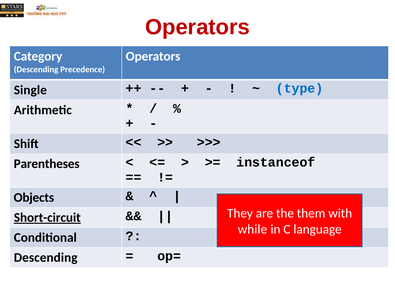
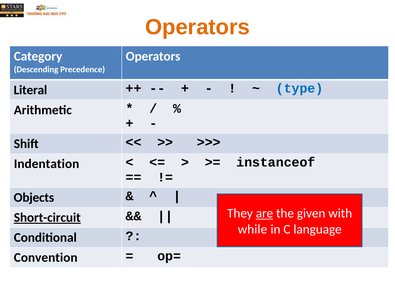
Operators colour: red -> orange (197, 27)
Single: Single -> Literal (30, 90)
Parentheses: Parentheses -> Indentation (47, 164)
are underline: none -> present (264, 214)
them: them -> given (311, 214)
Descending: Descending -> Convention (46, 258)
